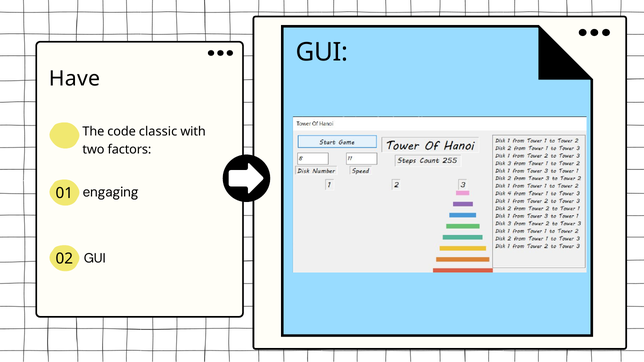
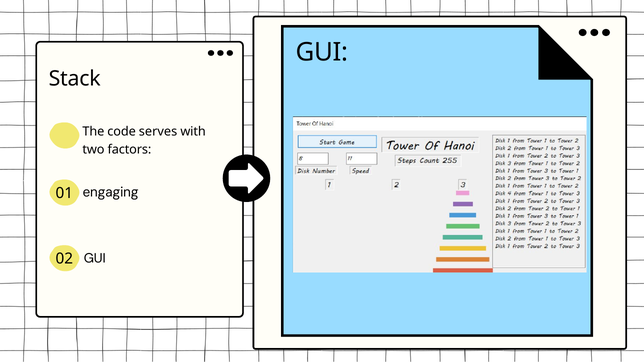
Have: Have -> Stack (75, 79)
classic: classic -> serves (158, 132)
